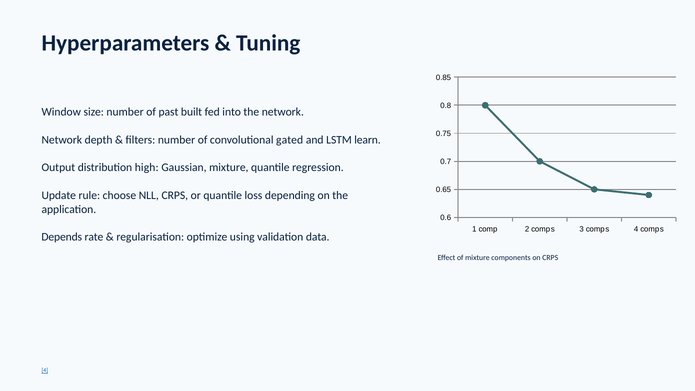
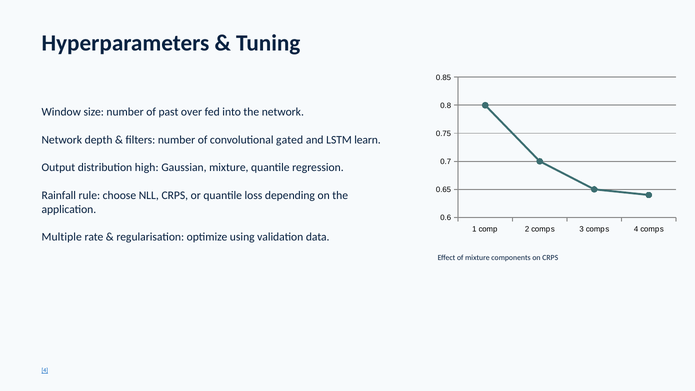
built: built -> over (192, 112)
Update: Update -> Rainfall (59, 195)
Depends: Depends -> Multiple (62, 237)
